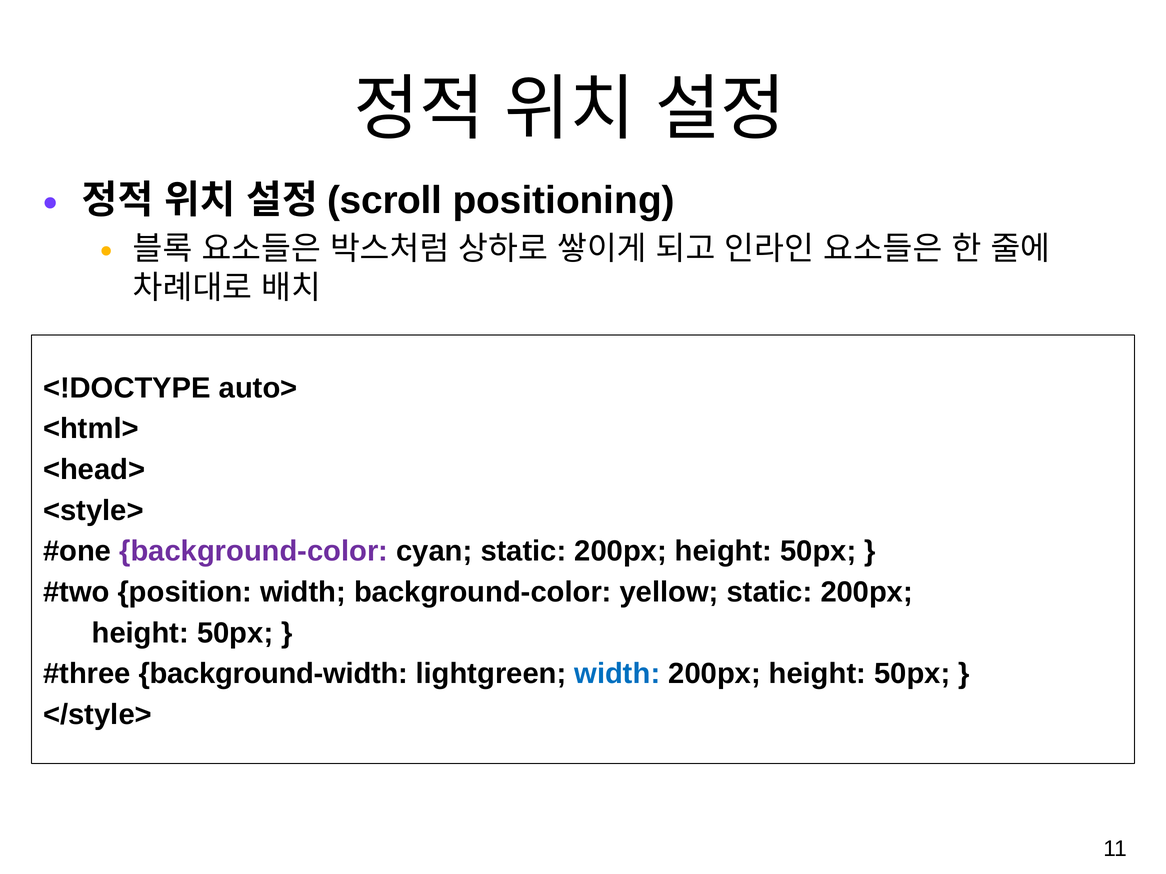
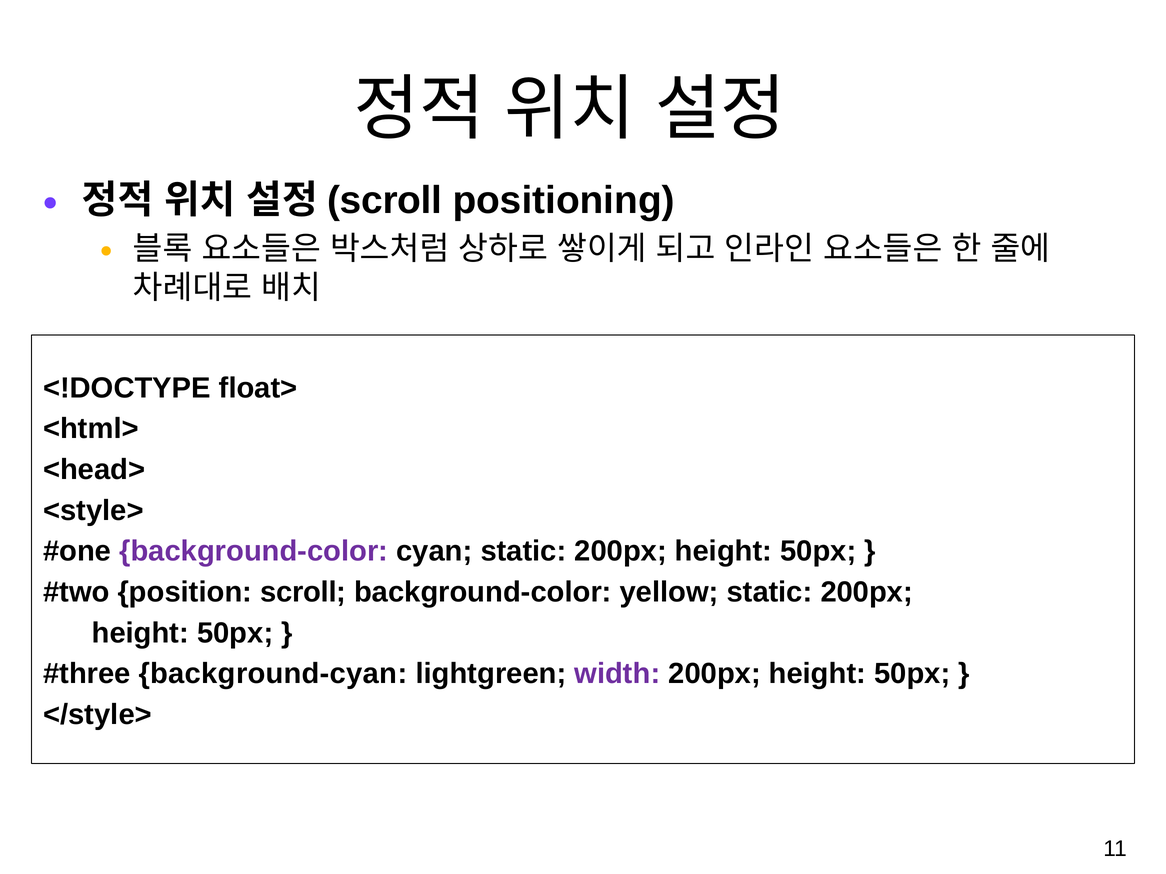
auto>: auto> -> float> (258, 388)
position width: width -> scroll (303, 593)
background-width: background-width -> background-cyan (273, 674)
width colour: blue -> purple (617, 674)
